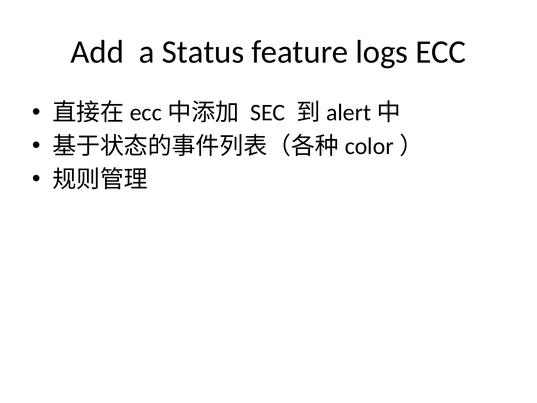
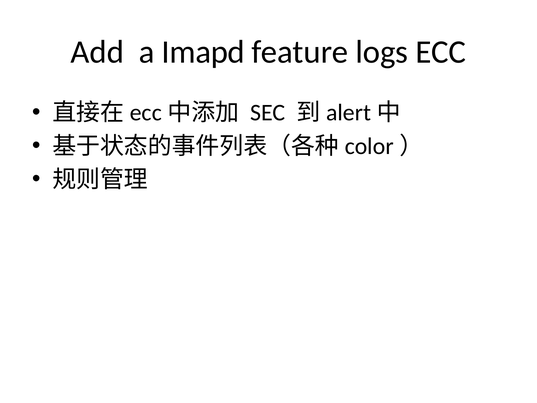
Status: Status -> Imapd (203, 52)
